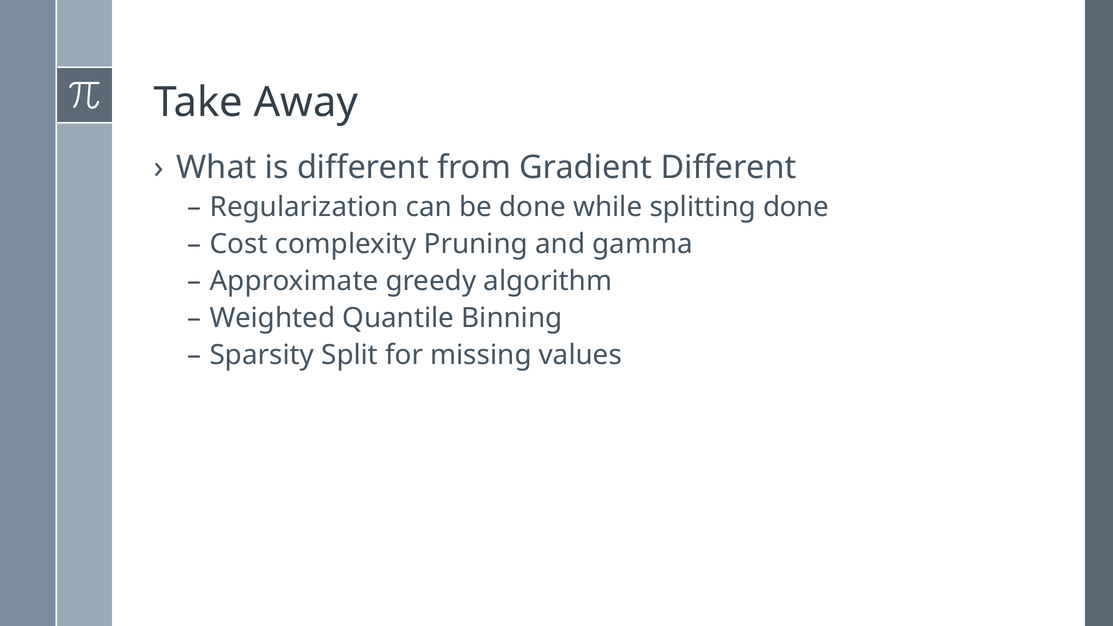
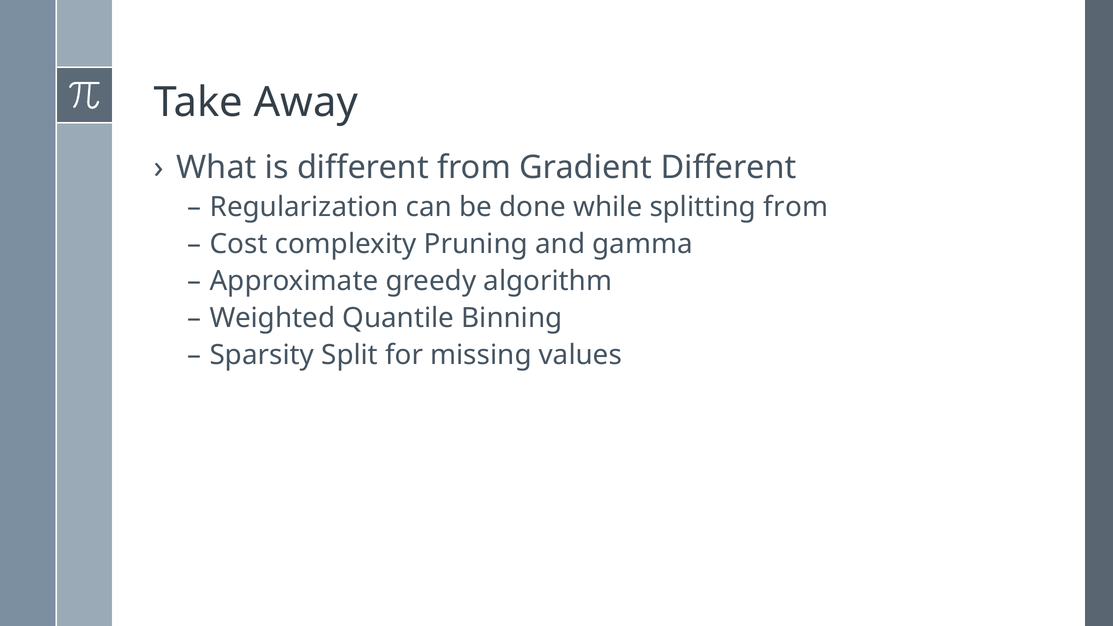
splitting done: done -> from (796, 207)
